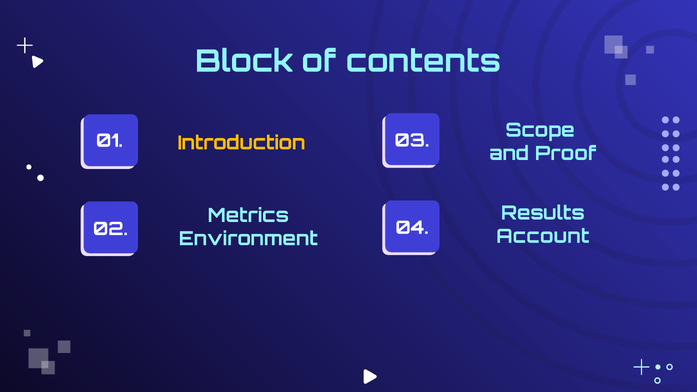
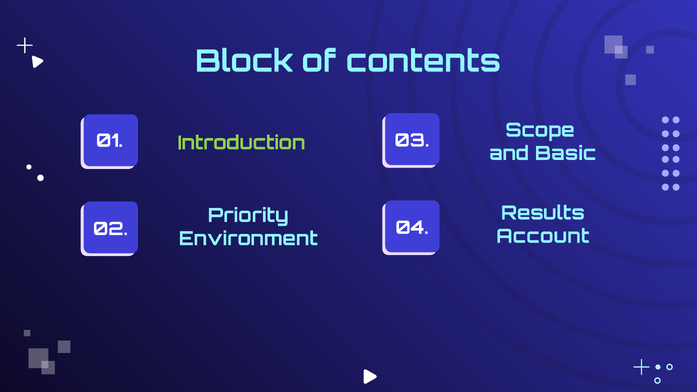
Introduction colour: yellow -> light green (241, 143)
Proof: Proof -> Basic (566, 154)
Metrics: Metrics -> Priority (248, 216)
